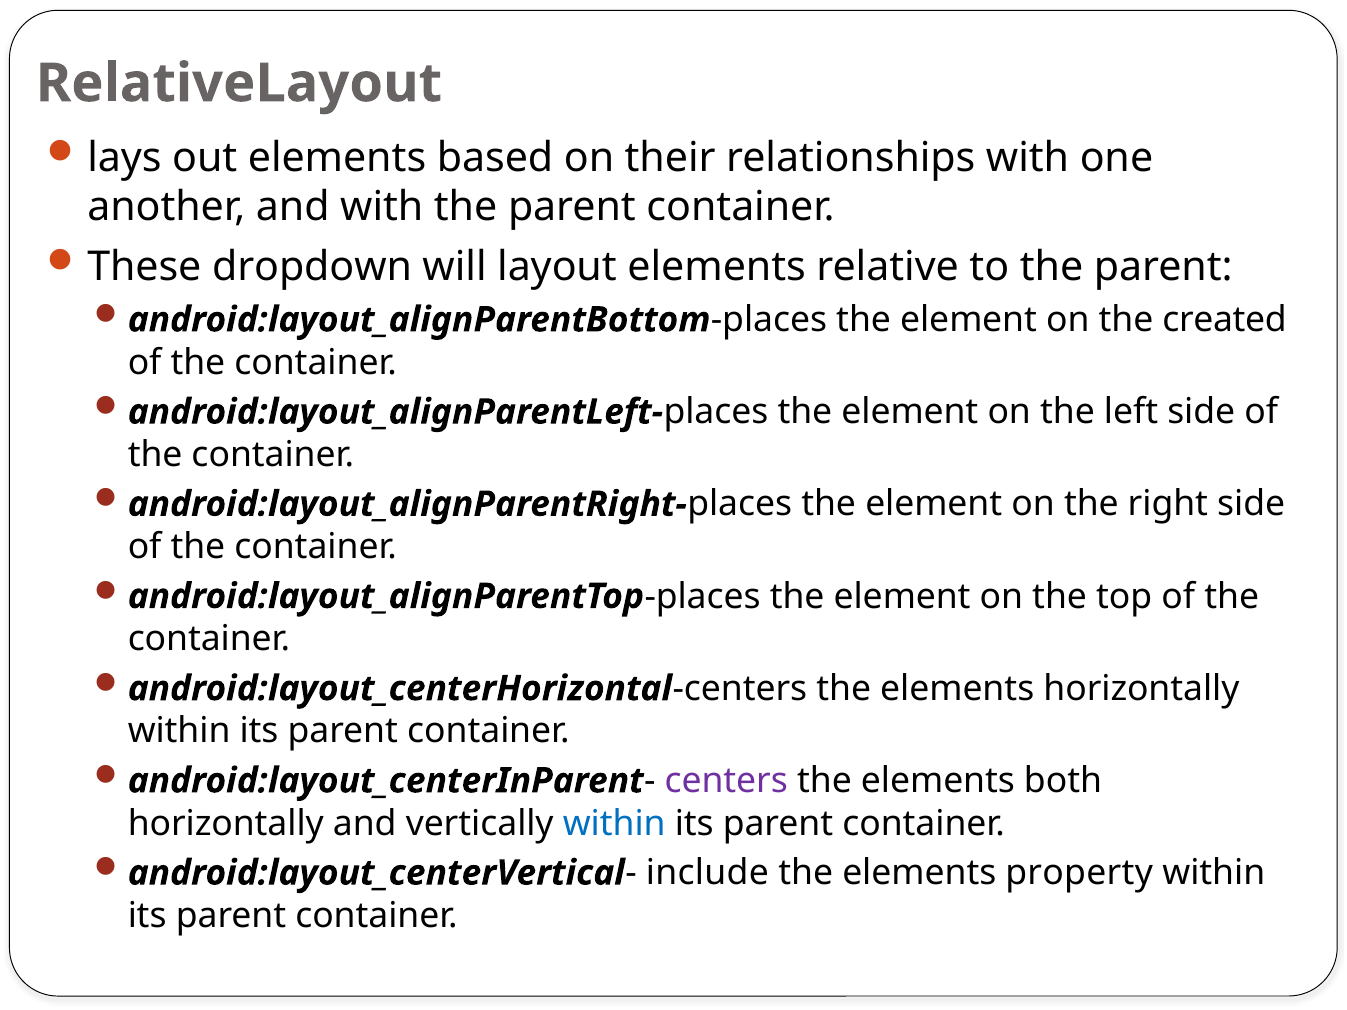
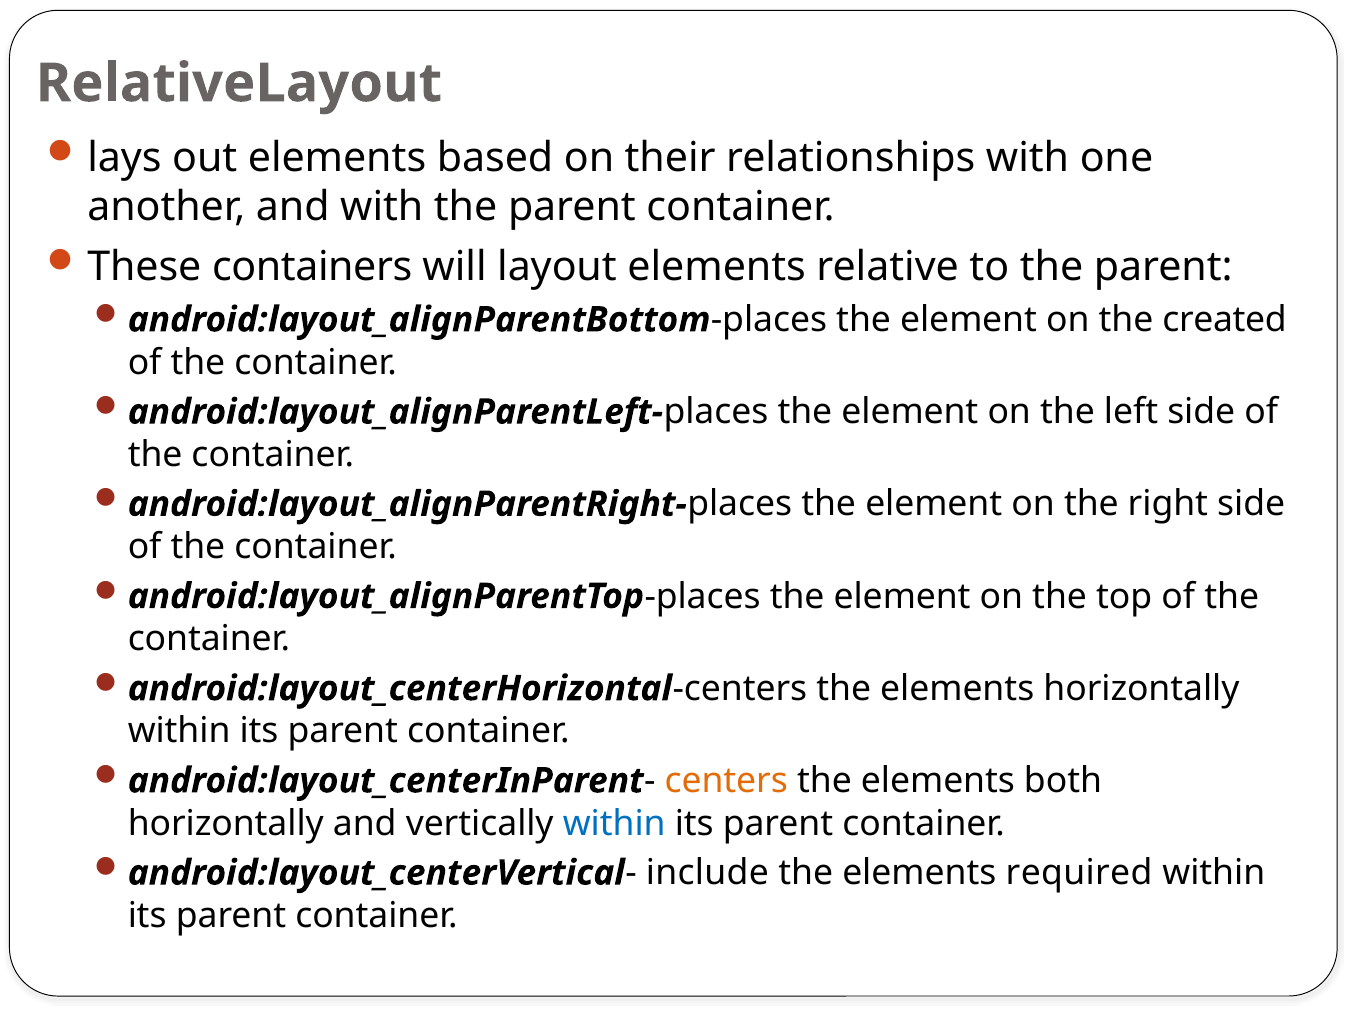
dropdown: dropdown -> containers (312, 267)
centers colour: purple -> orange (726, 781)
property: property -> required (1079, 873)
